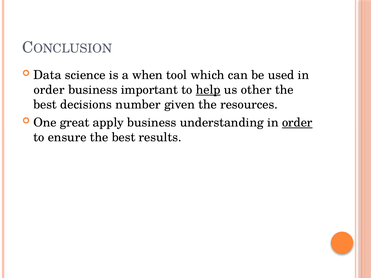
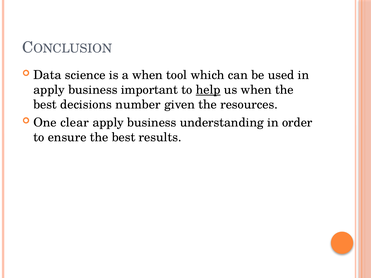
order: order -> apply (49, 90)
us other: other -> when (256, 90)
great: great -> clear (75, 123)
order underline: present -> none (297, 123)
